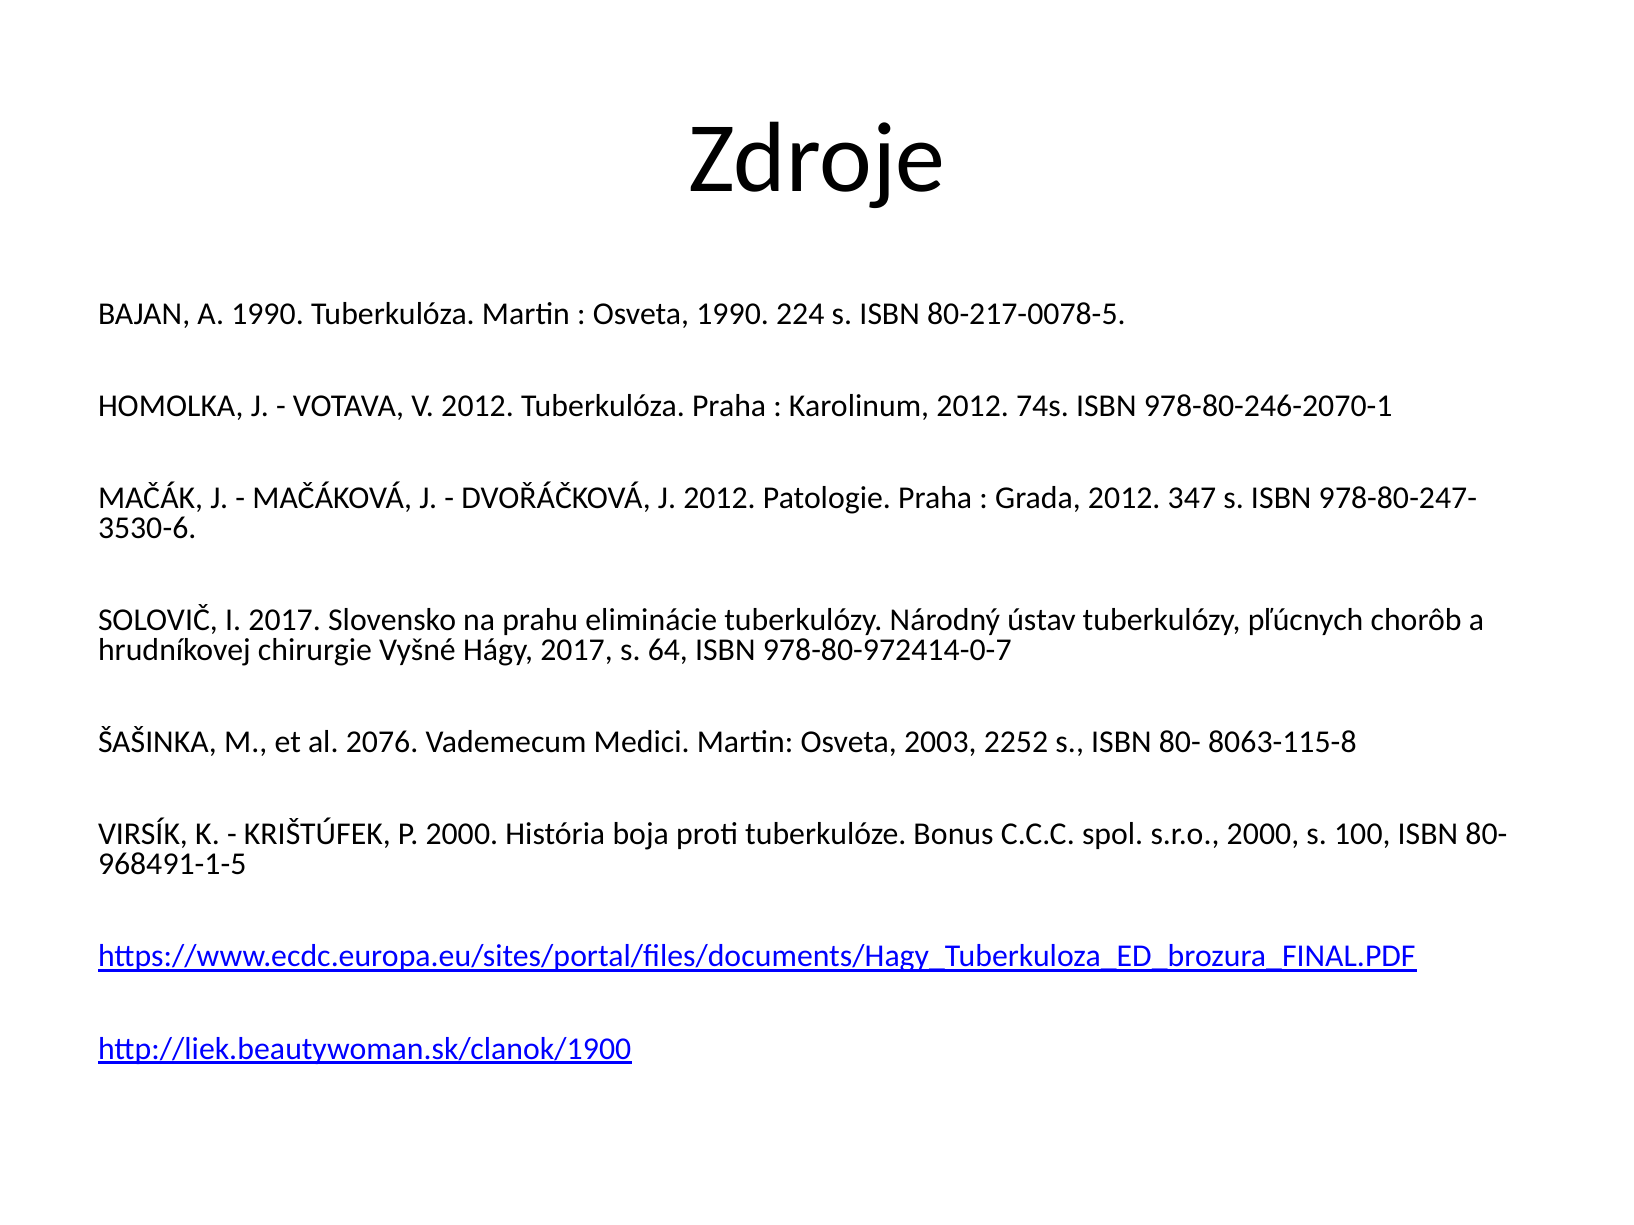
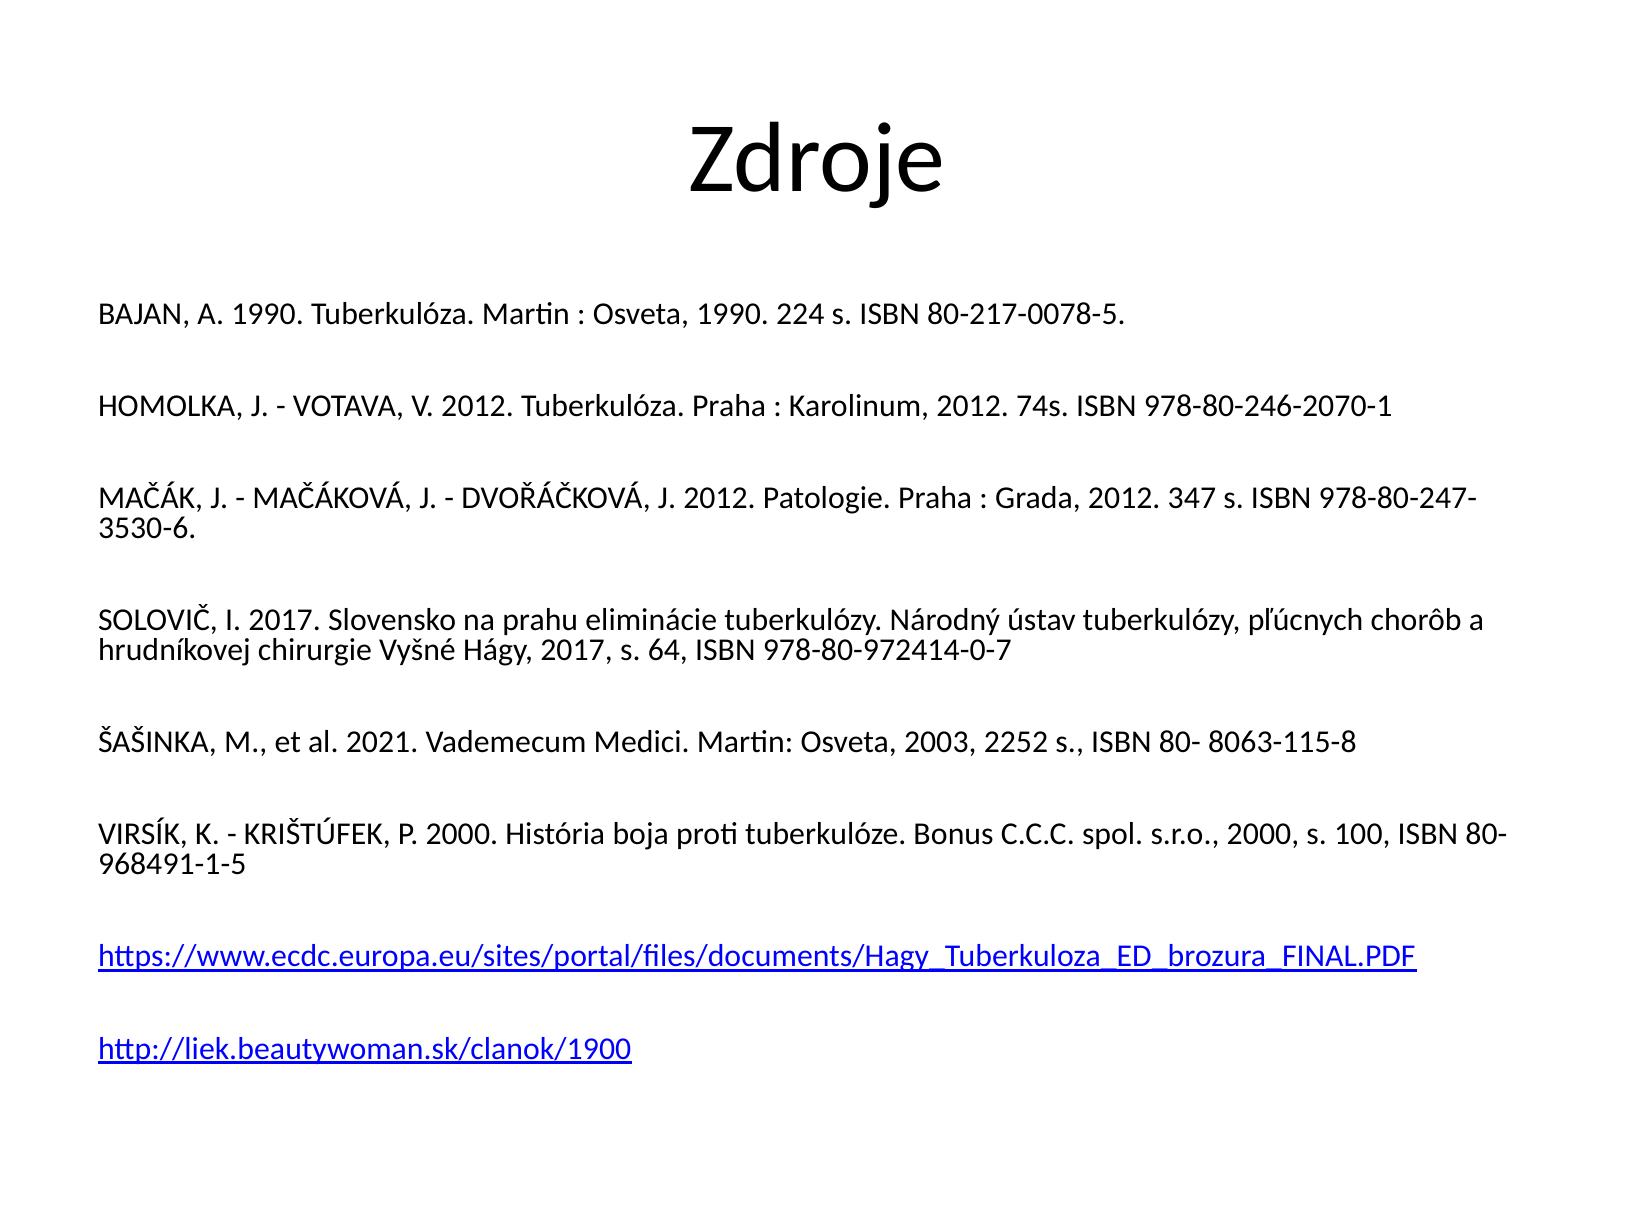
2076: 2076 -> 2021 (382, 742)
